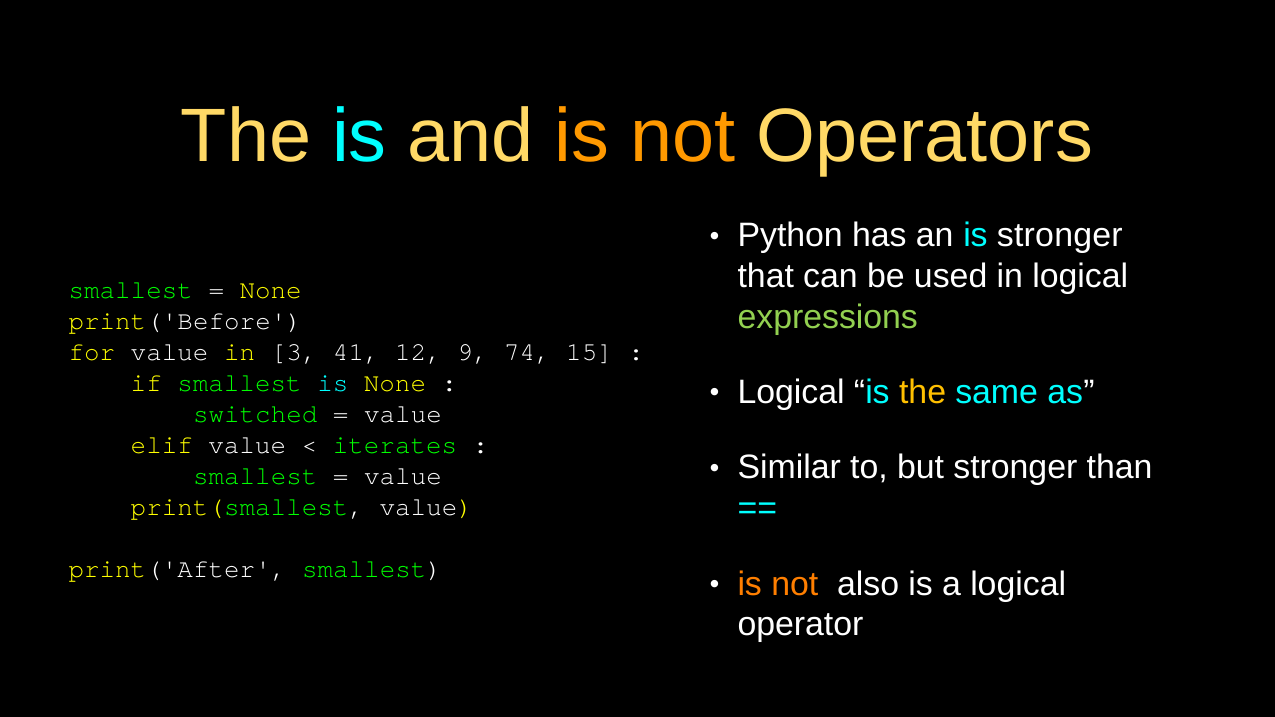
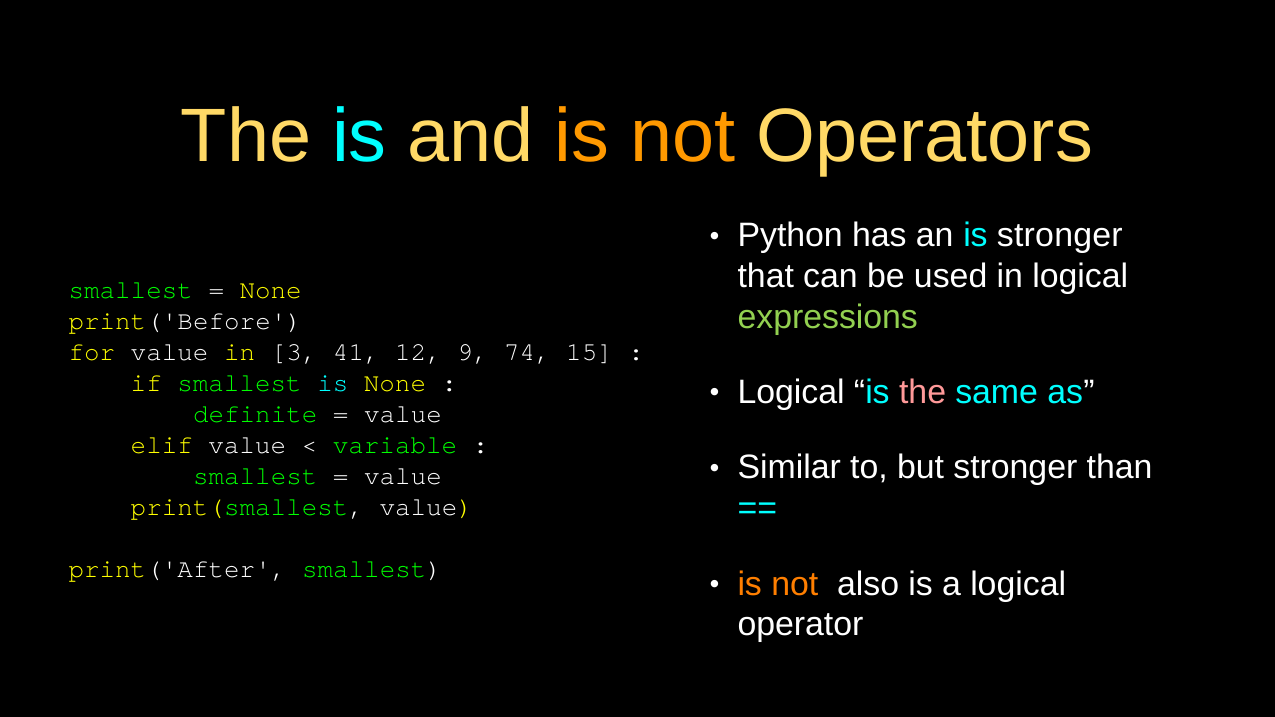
the colour: yellow -> pink (923, 392)
switched: switched -> definite (255, 414)
iterates: iterates -> variable (395, 445)
